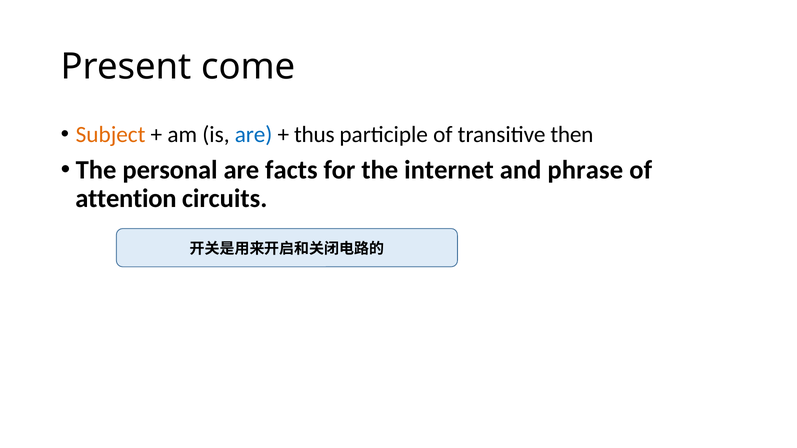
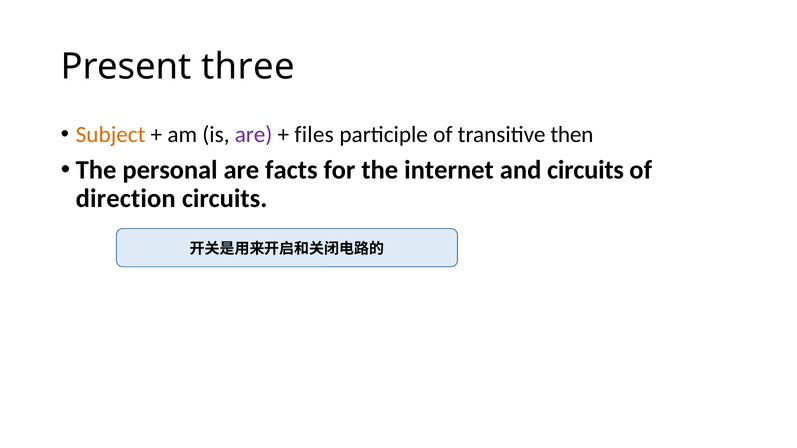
come: come -> three (248, 67)
are colour: blue -> purple (254, 135)
thus: thus -> files (314, 135)
and phrase: phrase -> circuits (586, 170)
attention: attention -> direction (126, 199)
